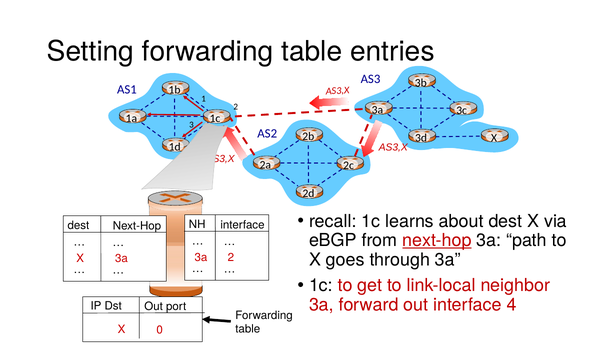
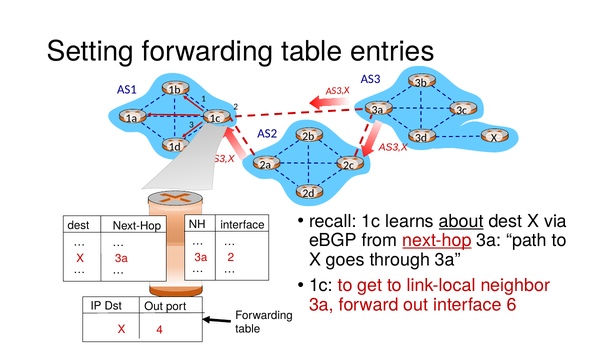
about underline: none -> present (461, 221)
4: 4 -> 6 (512, 305)
0: 0 -> 4 (160, 330)
